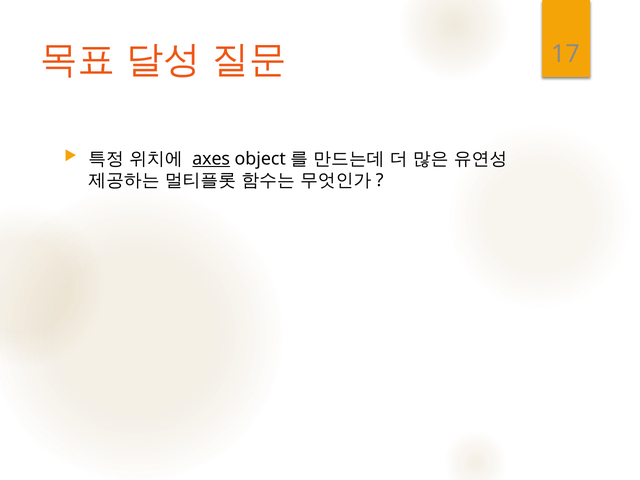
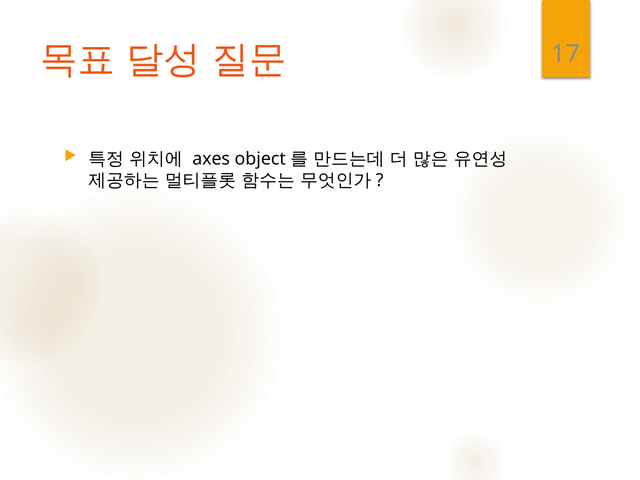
axes underline: present -> none (211, 159)
